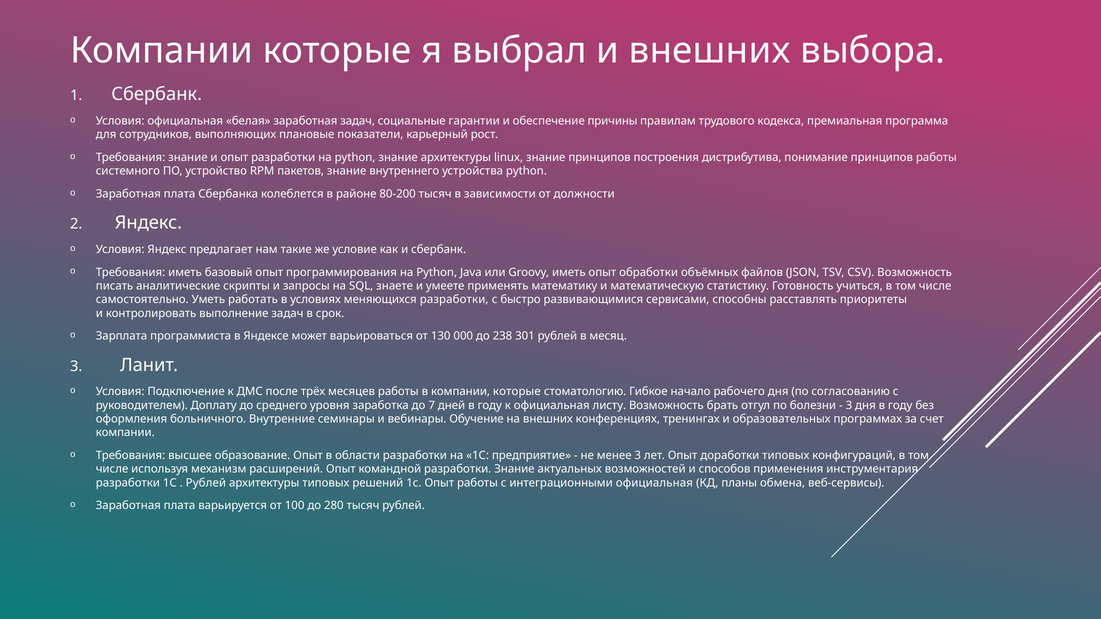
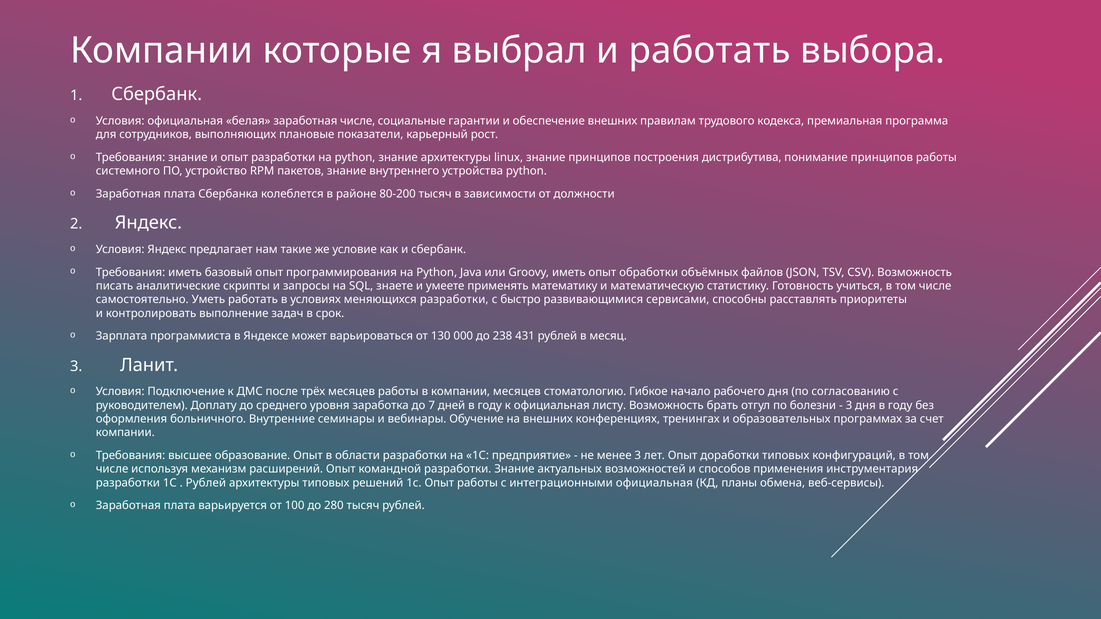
и внешних: внешних -> работать (710, 50)
заработная задач: задач -> числе (358, 121)
обеспечение причины: причины -> внешних (613, 121)
301: 301 -> 431 (525, 336)
в компании которые: которые -> месяцев (517, 392)
